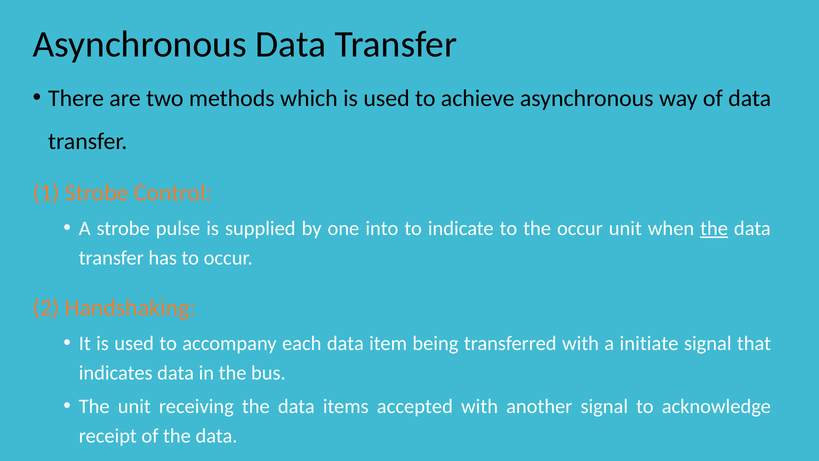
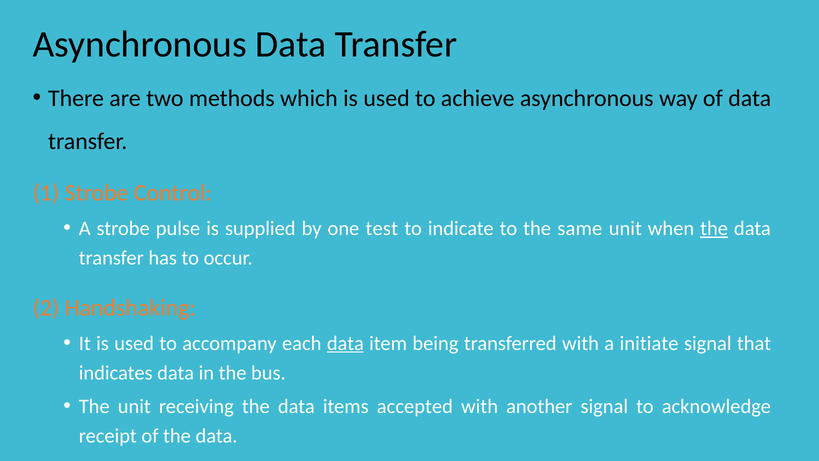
into: into -> test (382, 228)
the occur: occur -> same (580, 228)
data underline: none -> present (345, 343)
